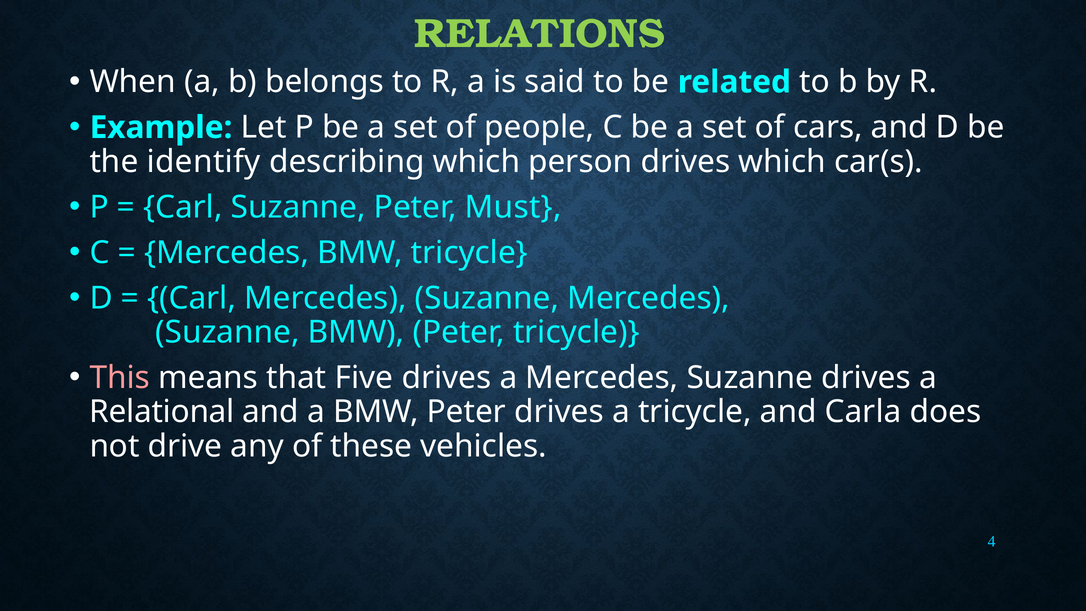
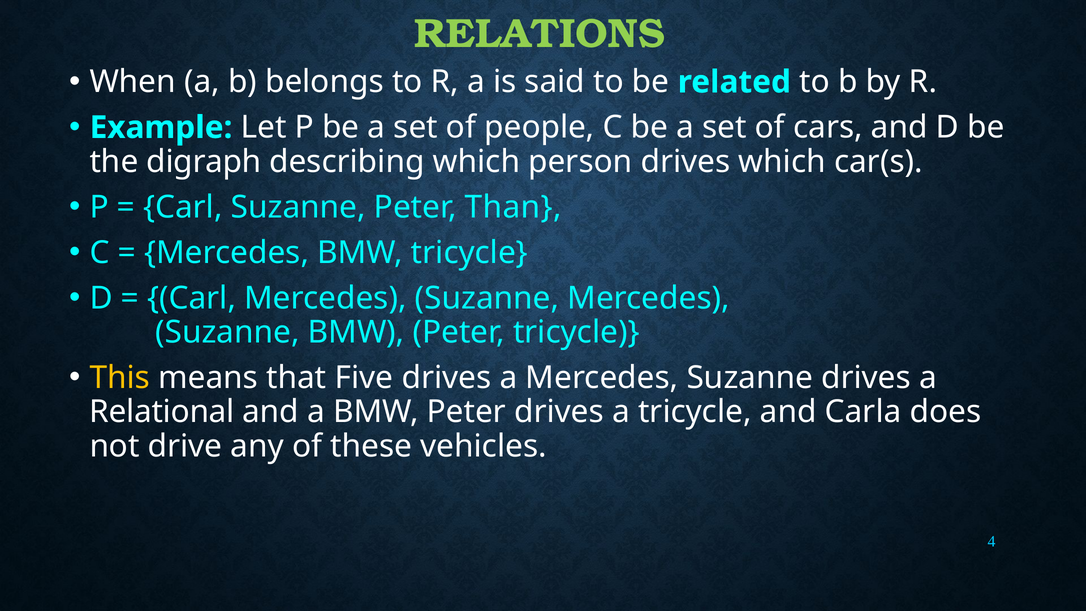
identify: identify -> digraph (204, 162)
Must: Must -> Than (513, 207)
This colour: pink -> yellow (120, 378)
